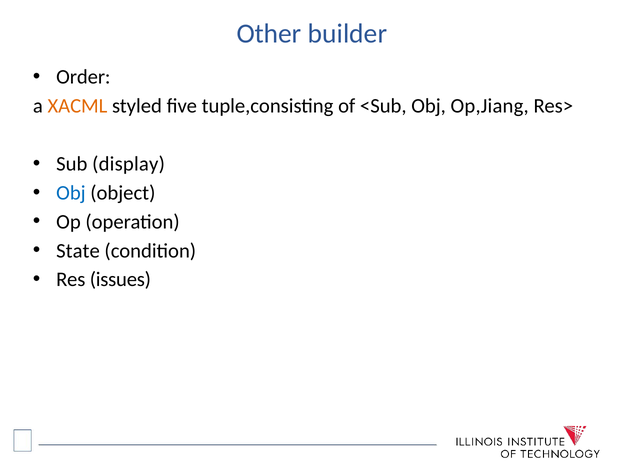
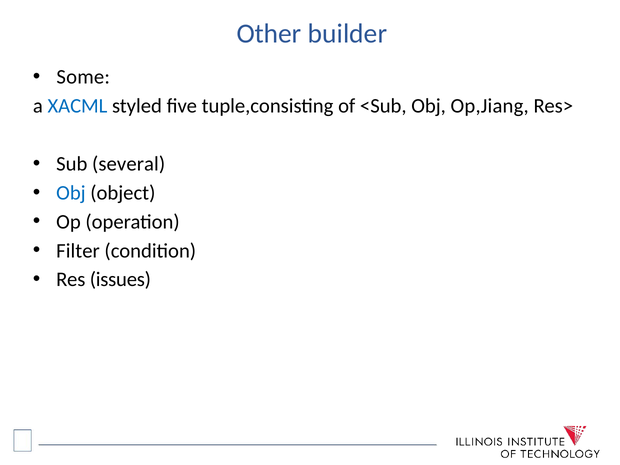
Order: Order -> Some (83, 77)
XACML colour: orange -> blue (77, 106)
display: display -> several (129, 164)
State: State -> Filter (78, 251)
